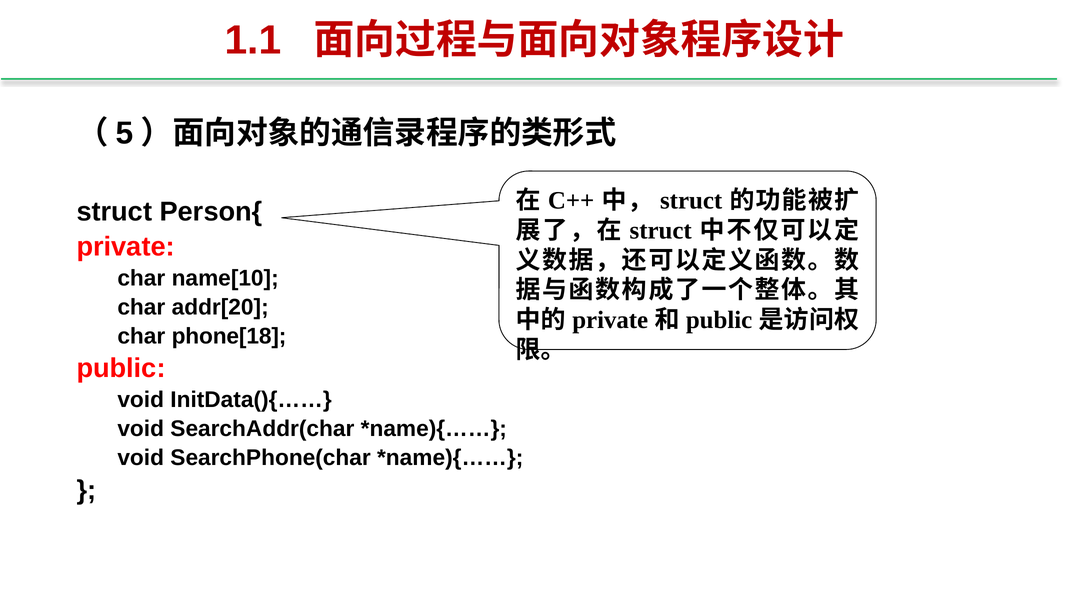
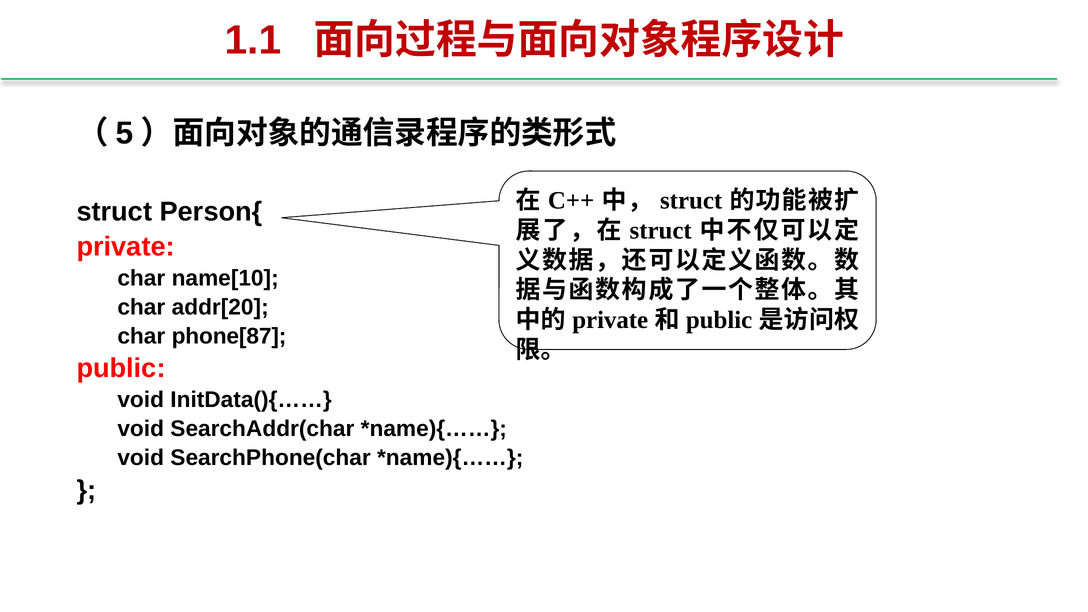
phone[18: phone[18 -> phone[87 (229, 336)
